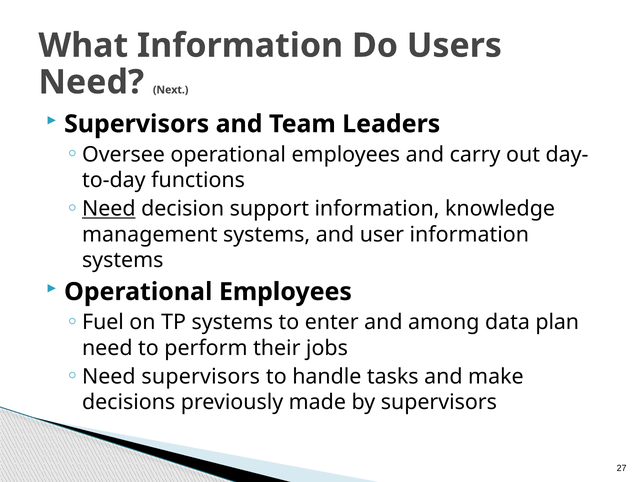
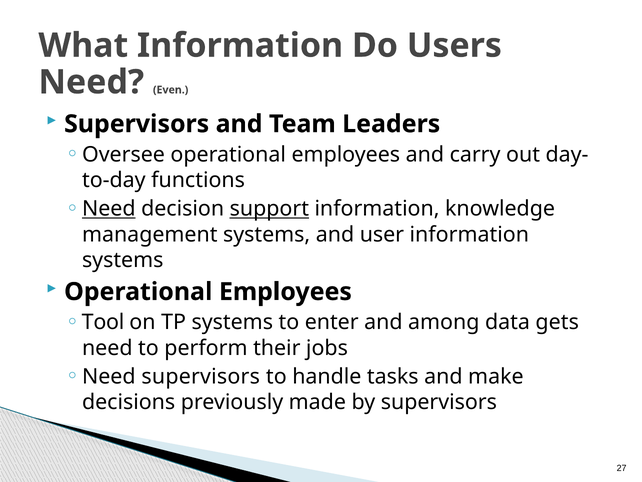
Next: Next -> Even (171, 90)
support underline: none -> present (269, 209)
Fuel: Fuel -> Tool (103, 322)
plan: plan -> gets (557, 322)
